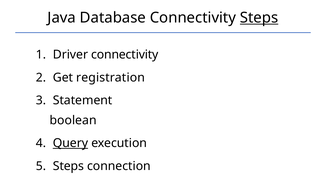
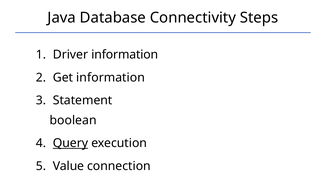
Steps underline: present -> none (259, 18)
Driver connectivity: connectivity -> information (125, 54)
Get registration: registration -> information (111, 77)
Steps: Steps -> Value (68, 166)
